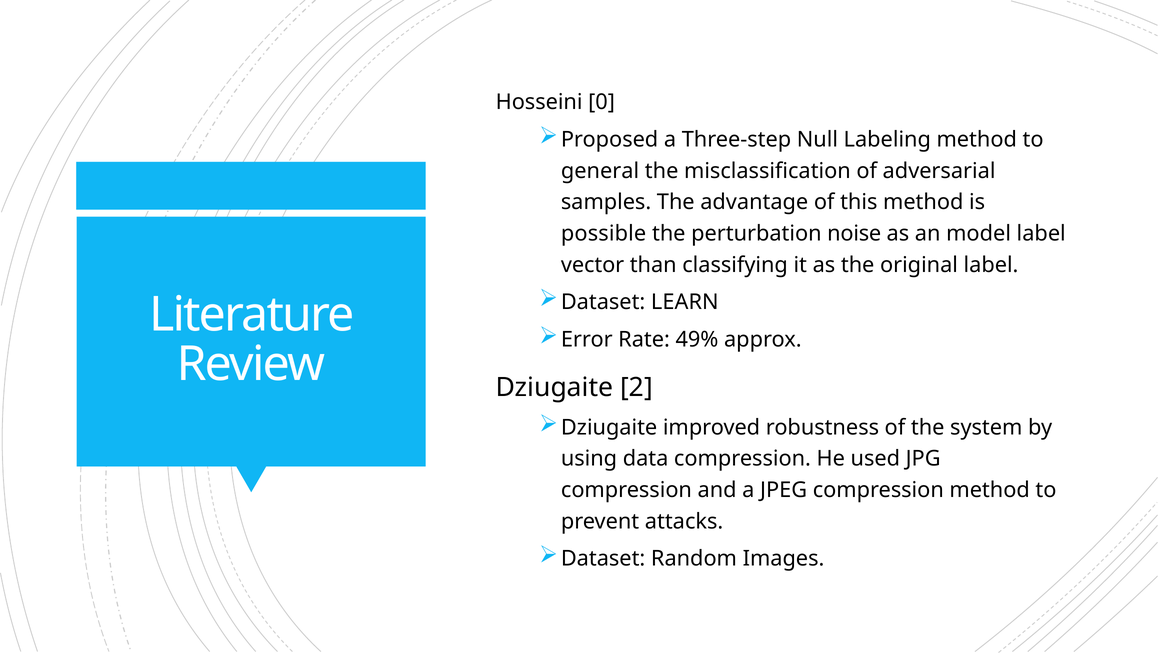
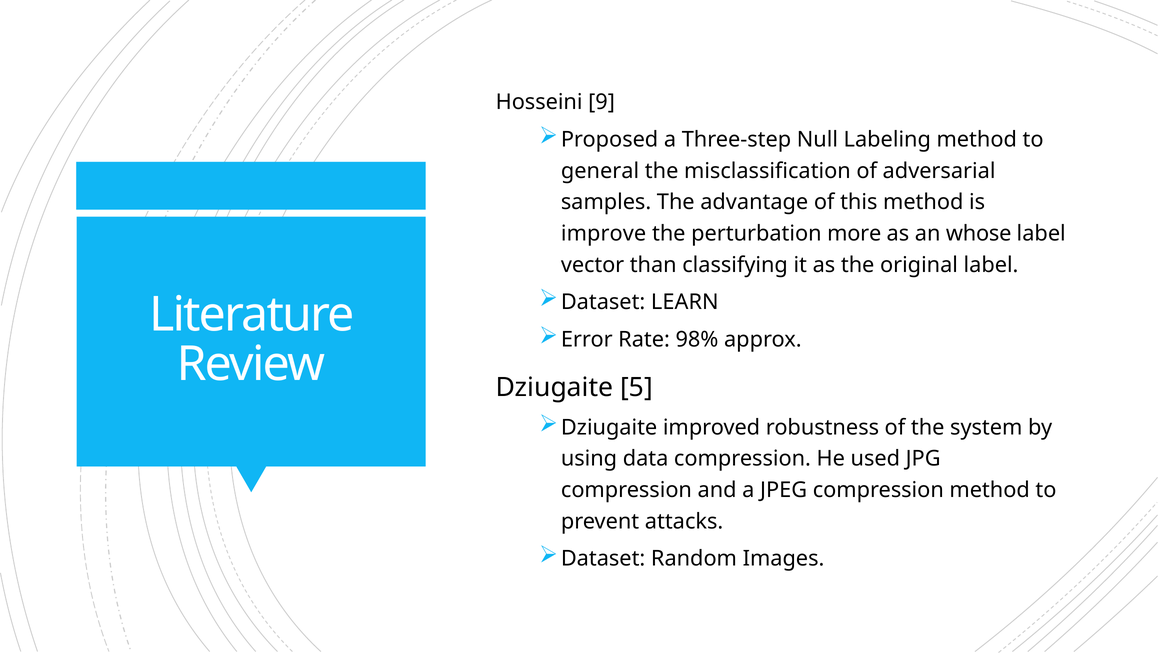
0: 0 -> 9 (602, 102)
possible: possible -> improve (604, 233)
noise: noise -> more (854, 233)
model: model -> whose (979, 233)
49%: 49% -> 98% (697, 339)
2: 2 -> 5 (636, 387)
